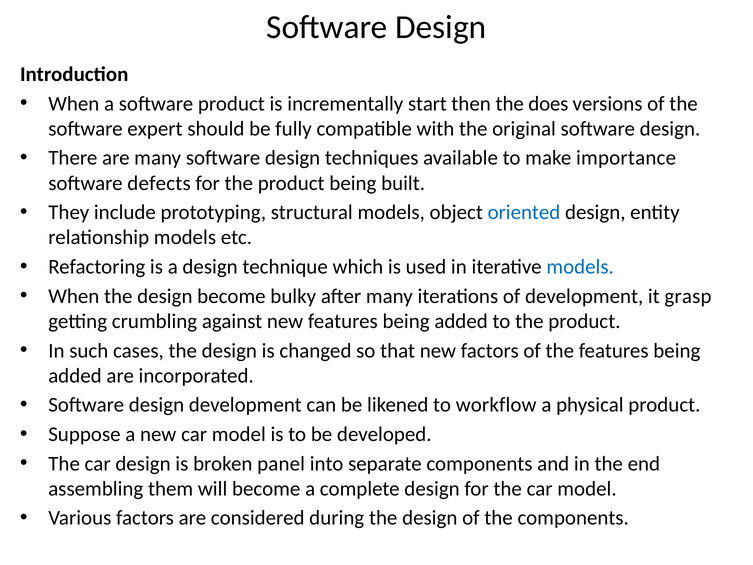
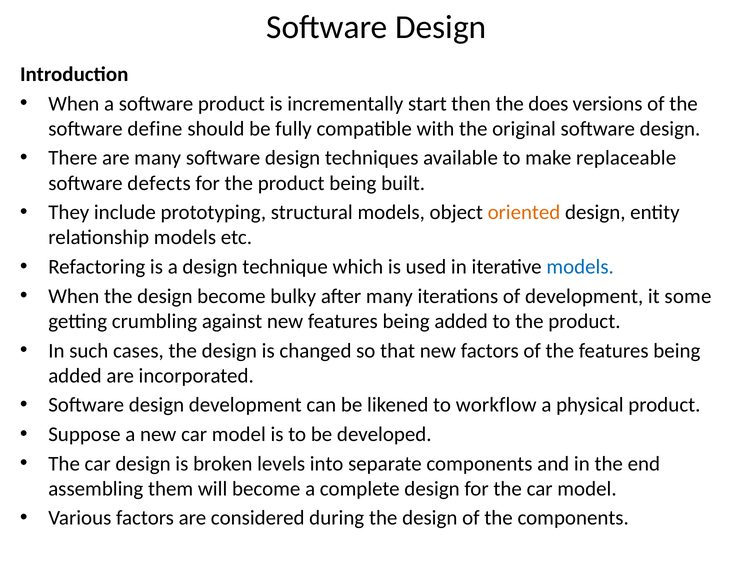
expert: expert -> define (155, 129)
importance: importance -> replaceable (626, 158)
oriented colour: blue -> orange (524, 212)
grasp: grasp -> some (688, 296)
panel: panel -> levels (281, 463)
